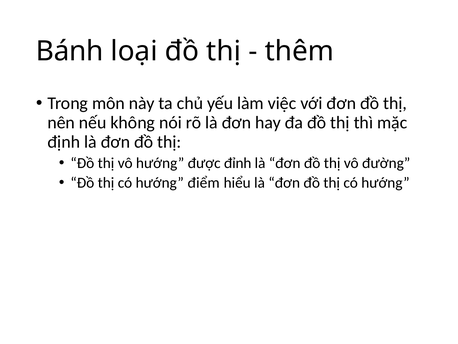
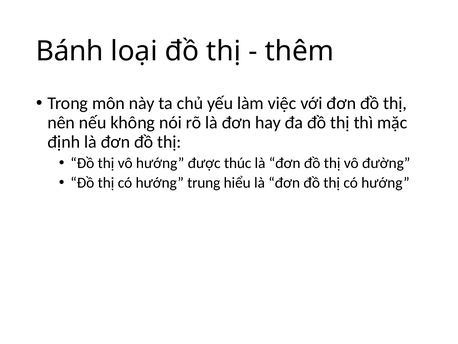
đỉnh: đỉnh -> thúc (238, 163)
điểm: điểm -> trung (204, 182)
